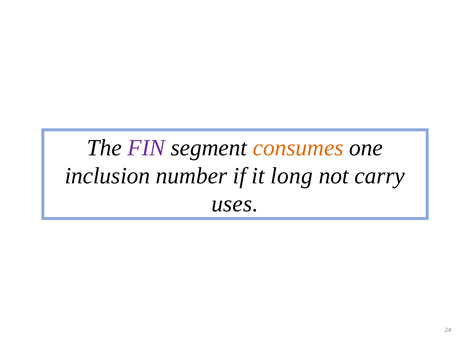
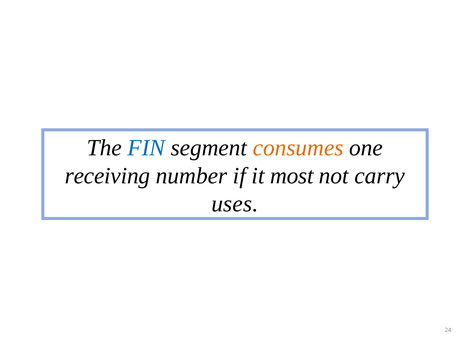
FIN colour: purple -> blue (146, 148)
inclusion: inclusion -> receiving (108, 176)
long: long -> most (292, 176)
